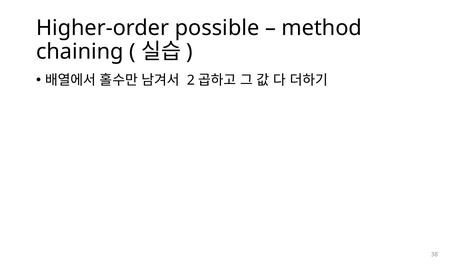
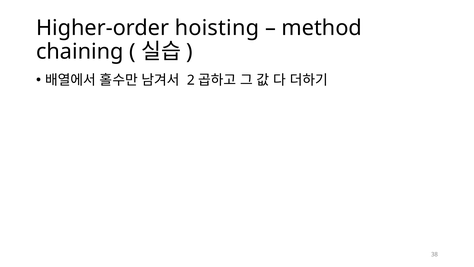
possible: possible -> hoisting (217, 28)
